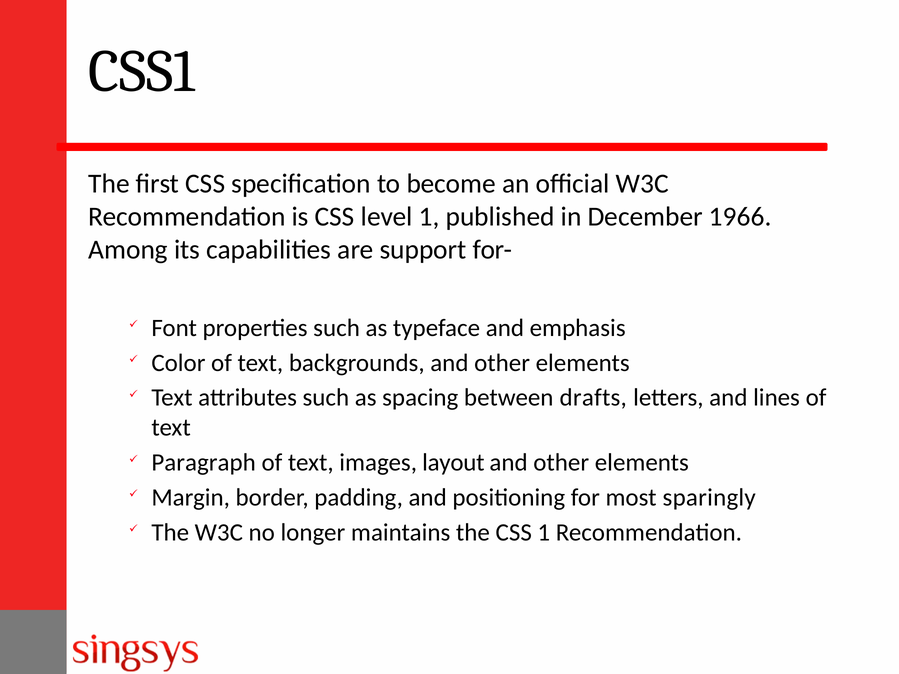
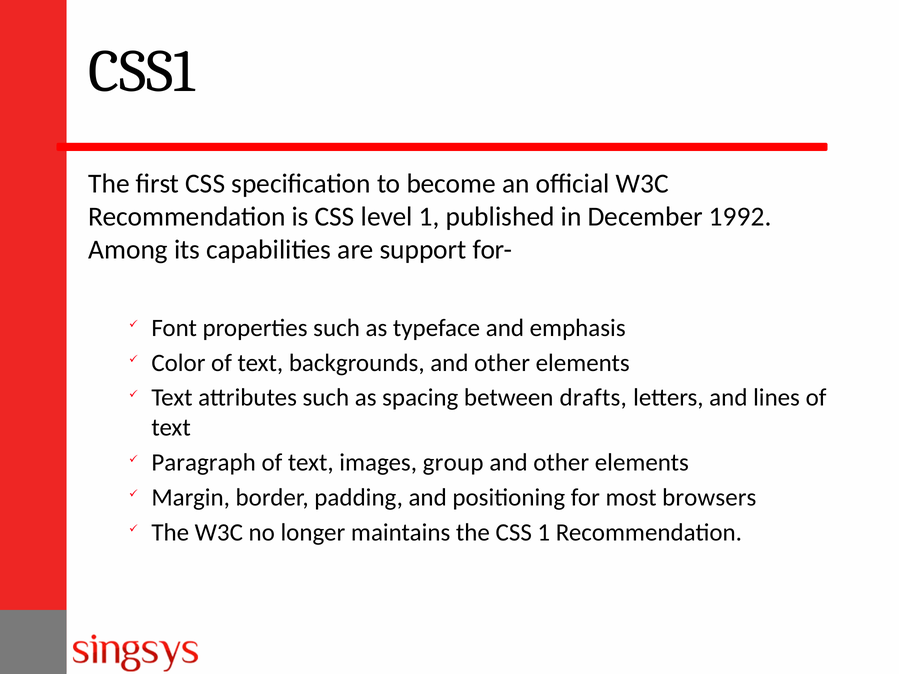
1966: 1966 -> 1992 (740, 217)
layout: layout -> group (453, 463)
sparingly: sparingly -> browsers (709, 498)
